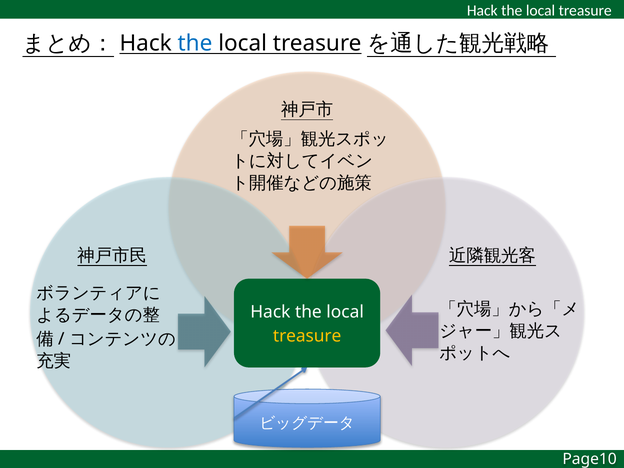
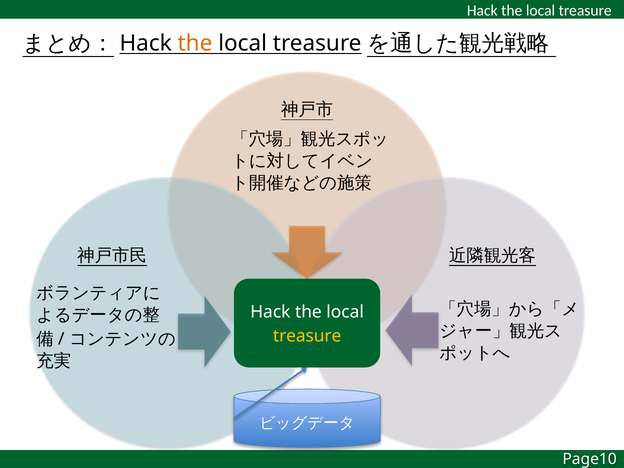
the colour: blue -> orange (195, 43)
